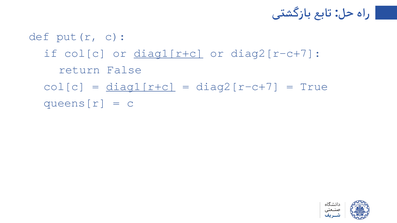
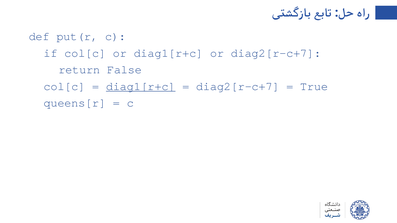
diag1[r+c underline: present -> none (168, 53)
